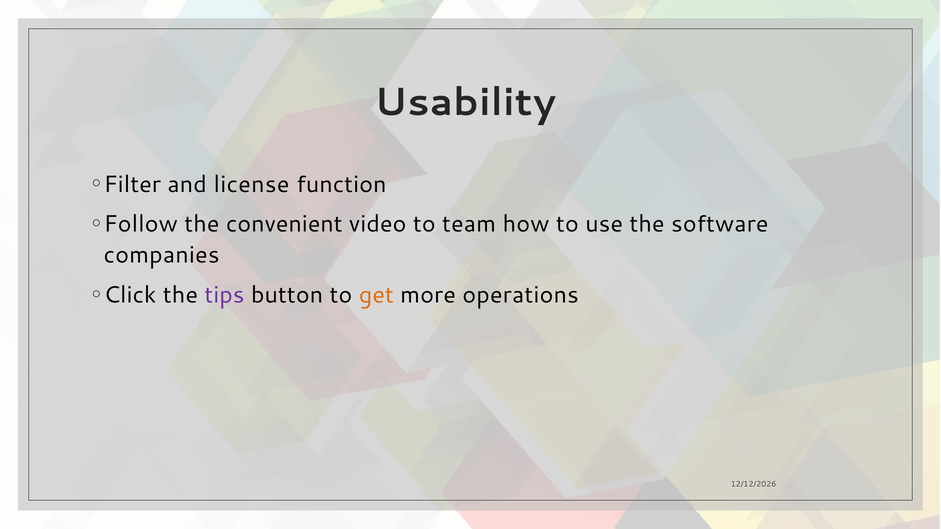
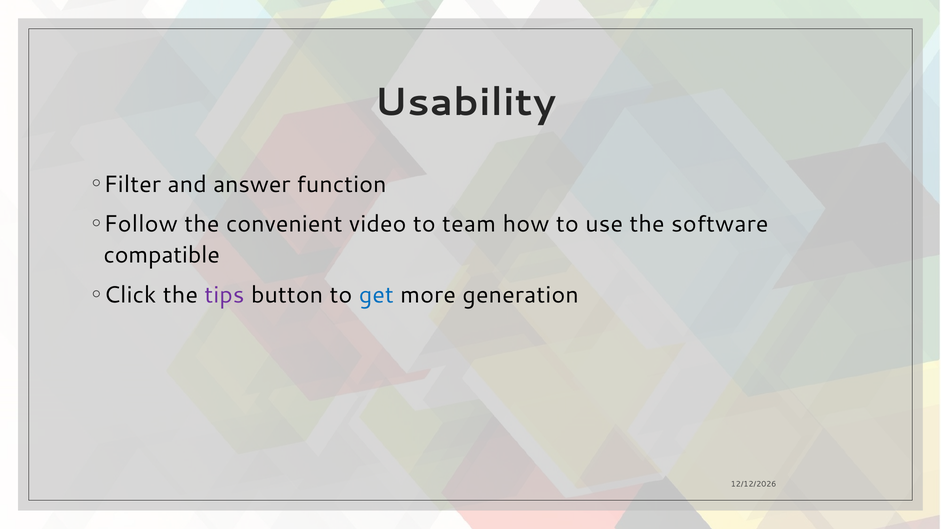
license: license -> answer (252, 184)
companies: companies -> compatible (162, 255)
get colour: orange -> blue (376, 295)
operations: operations -> generation (521, 295)
